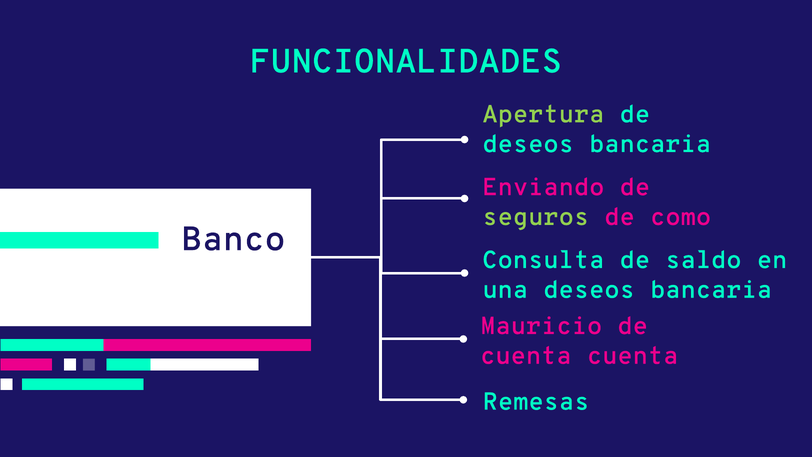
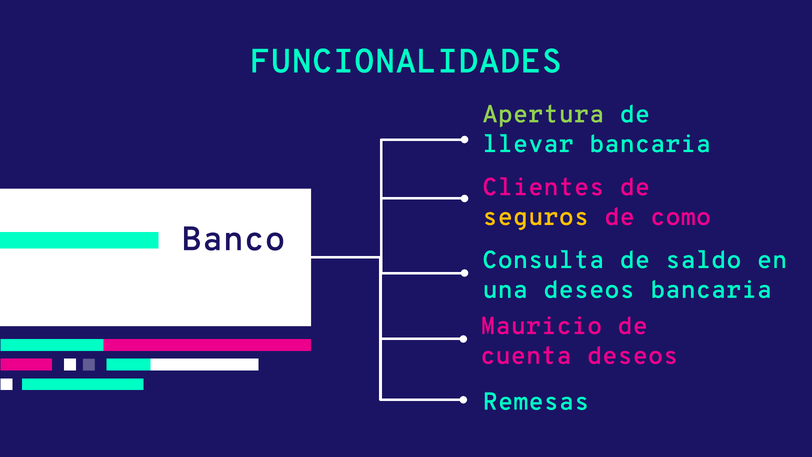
deseos: deseos -> llevar (528, 144)
Enviando: Enviando -> Clientes (543, 187)
seguros colour: light green -> yellow (536, 217)
cuenta cuenta: cuenta -> deseos (633, 355)
